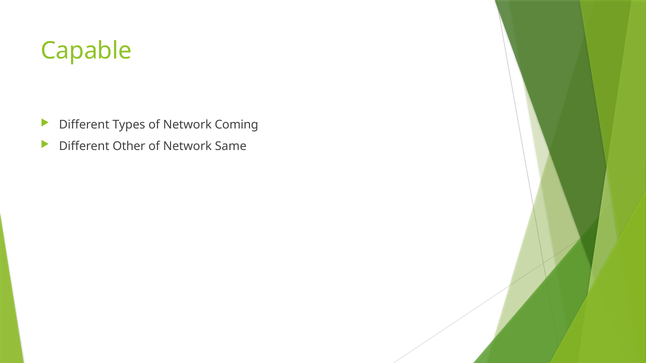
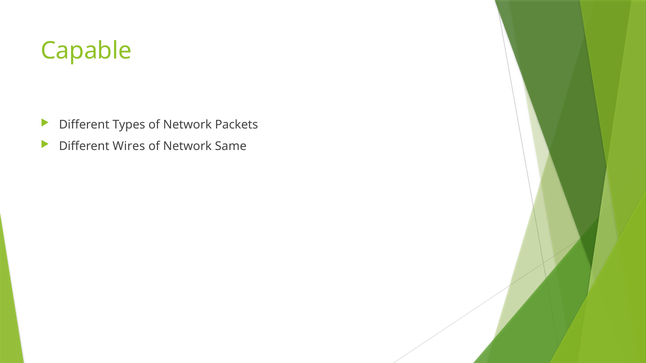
Coming: Coming -> Packets (236, 125)
Other: Other -> Wires (129, 146)
